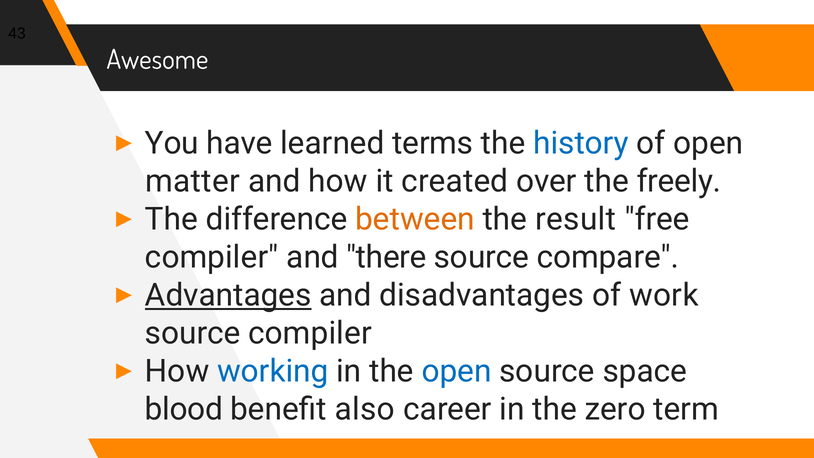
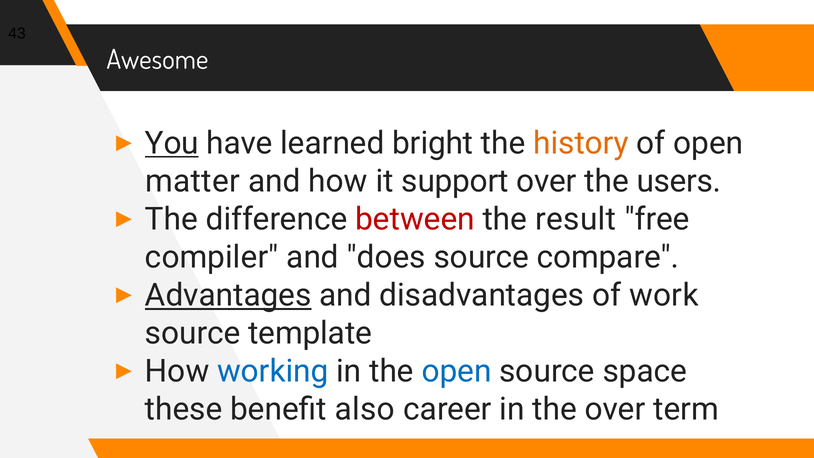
You underline: none -> present (172, 143)
terms: terms -> bright (433, 143)
history colour: blue -> orange (581, 143)
created: created -> support (455, 181)
freely: freely -> users (679, 181)
between colour: orange -> red (415, 219)
there: there -> does (386, 257)
source compiler: compiler -> template (310, 333)
blood: blood -> these (184, 409)
the zero: zero -> over (615, 409)
